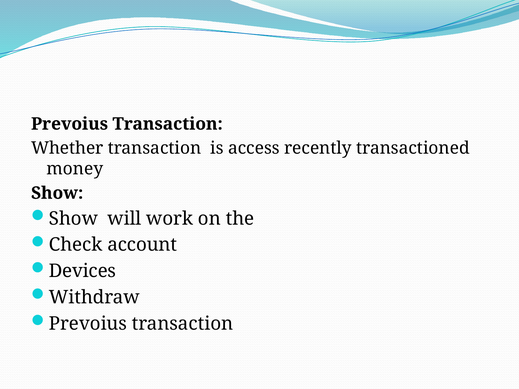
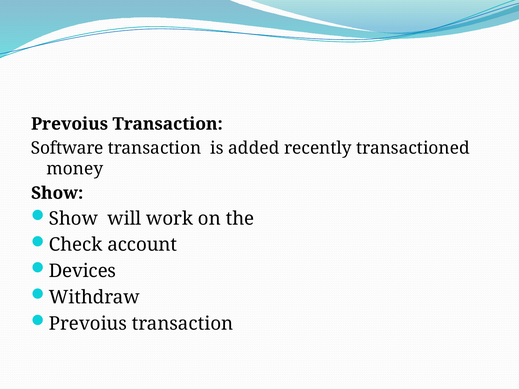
Whether: Whether -> Software (67, 148)
access: access -> added (254, 148)
